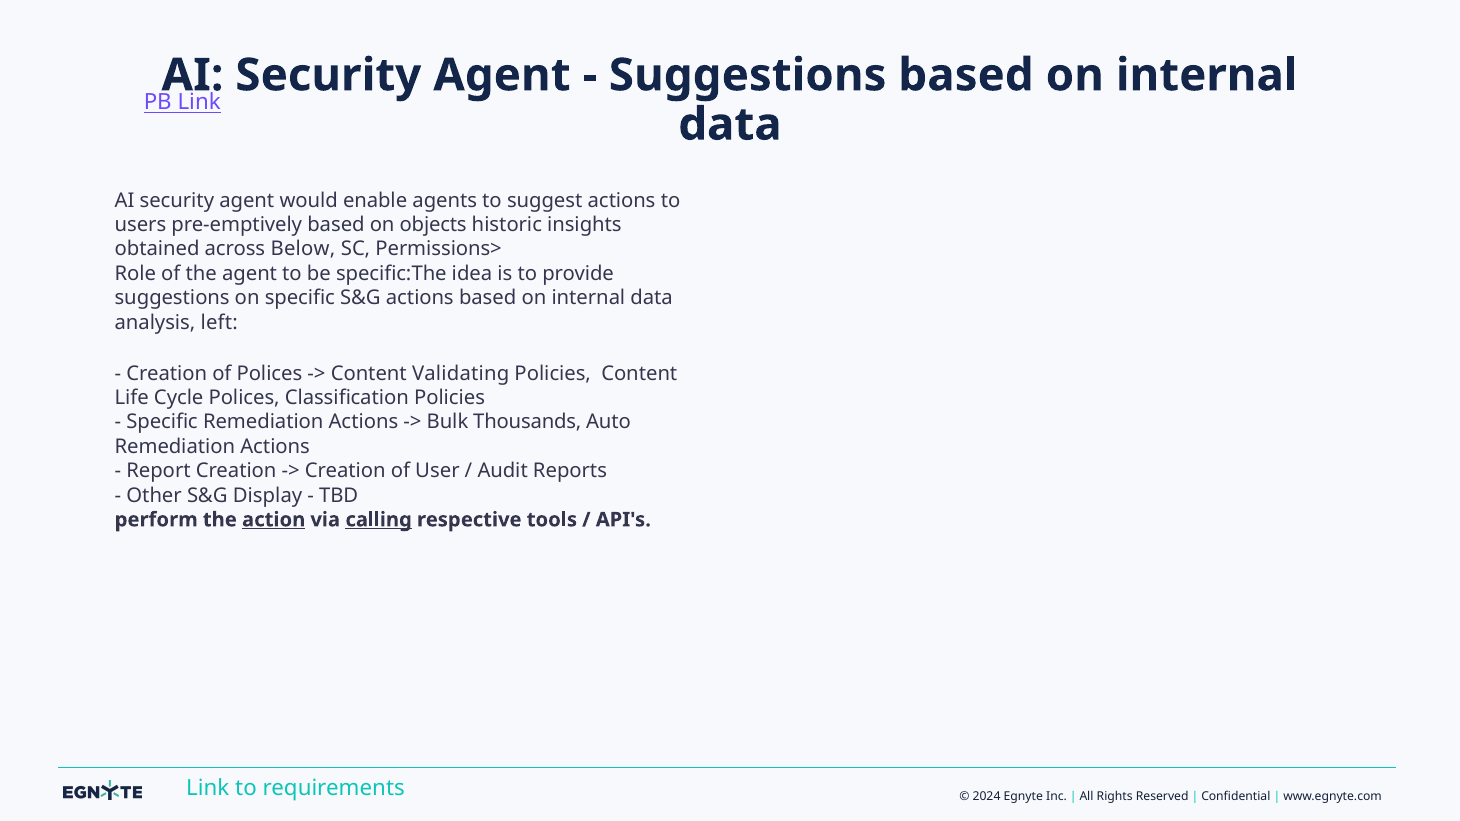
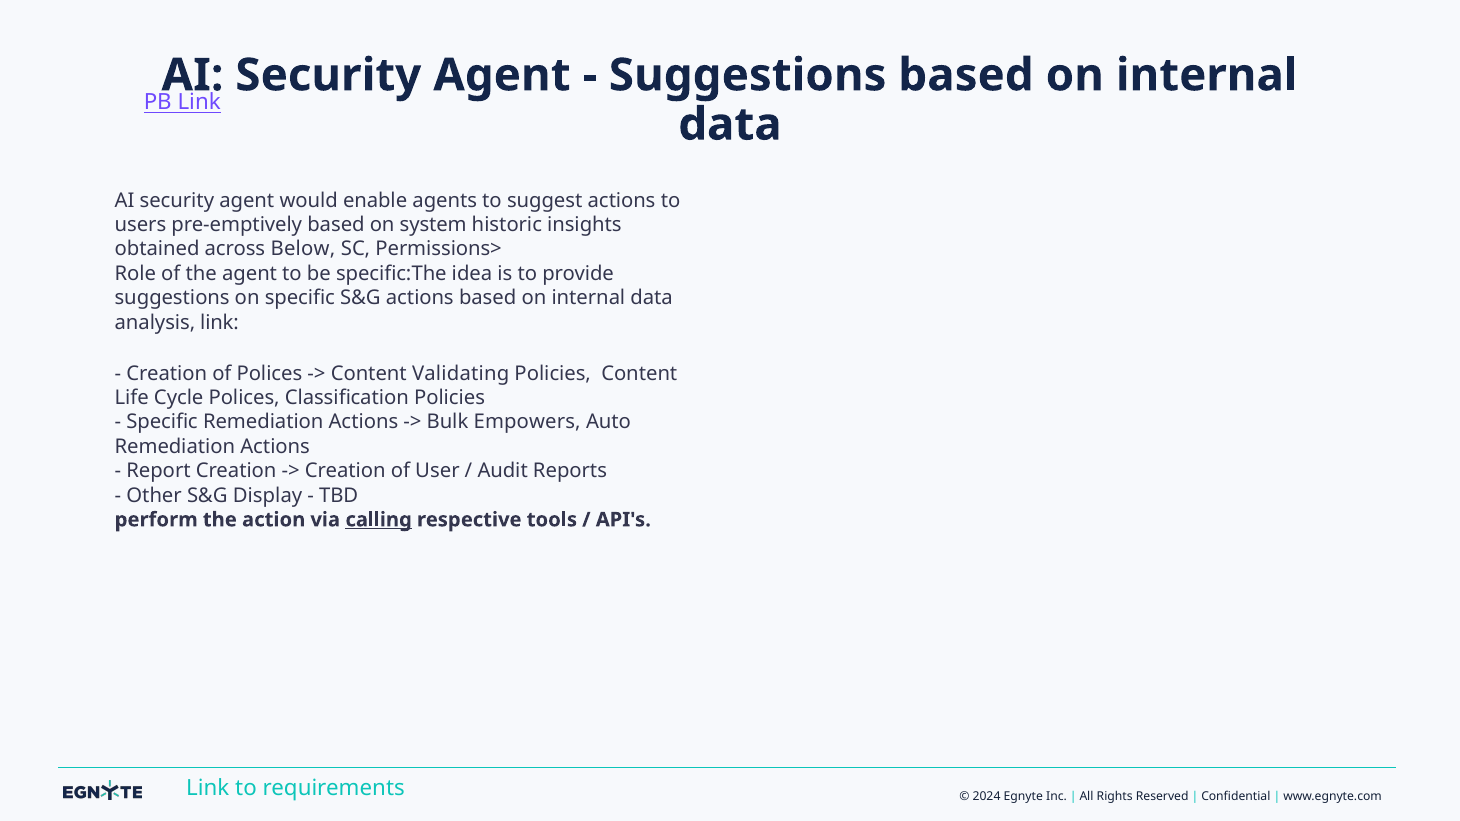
objects: objects -> system (433, 225)
analysis left: left -> link (219, 322)
Thousands: Thousands -> Empowers (527, 422)
action underline: present -> none (274, 520)
